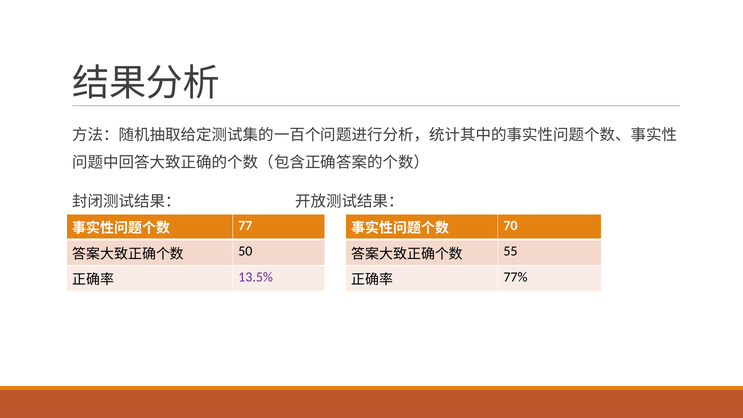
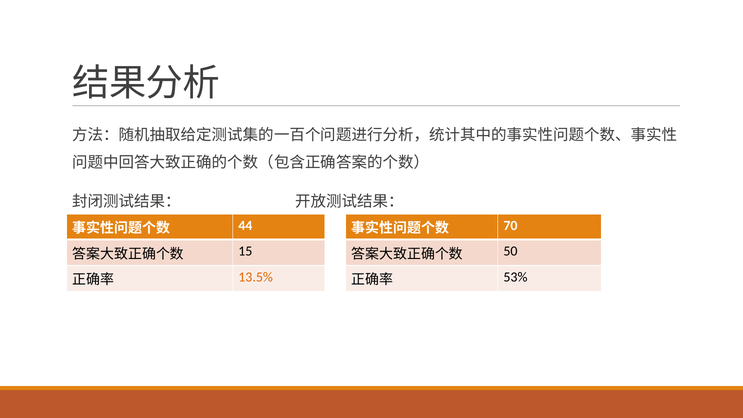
77: 77 -> 44 (245, 225)
50: 50 -> 15 (245, 251)
55: 55 -> 50 (510, 251)
13.5% colour: purple -> orange (256, 277)
77%: 77% -> 53% (515, 277)
